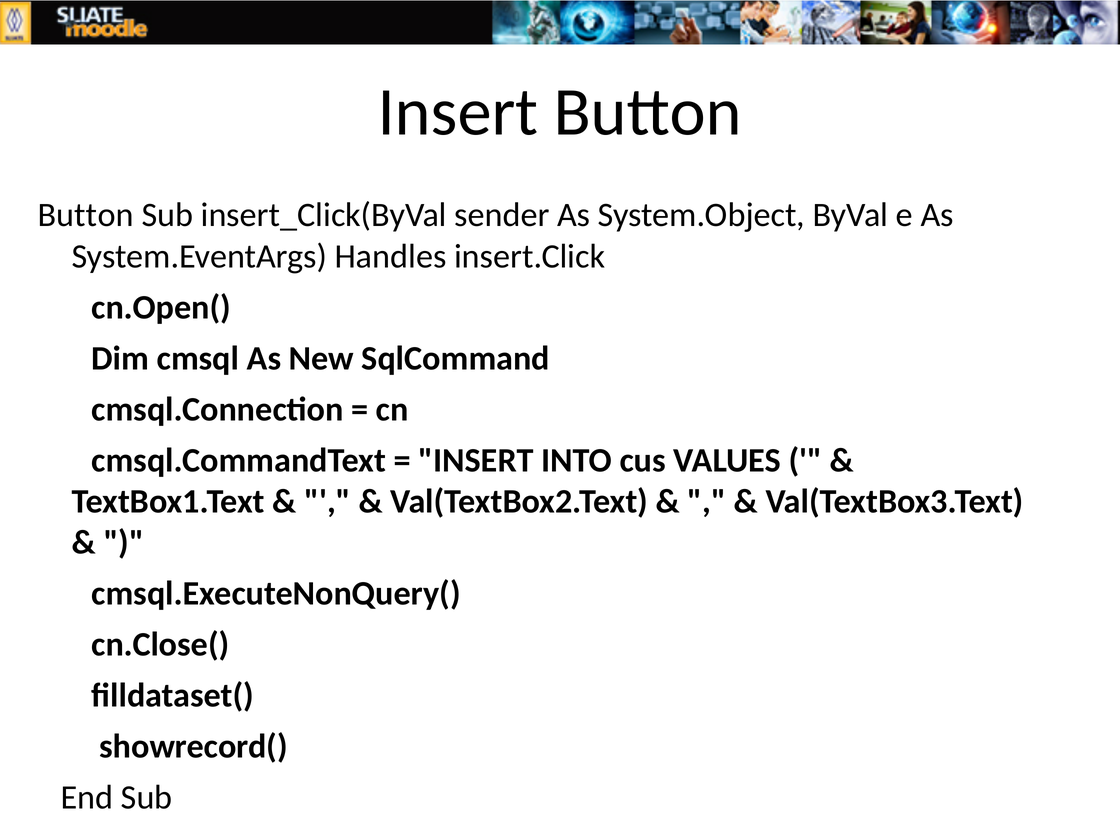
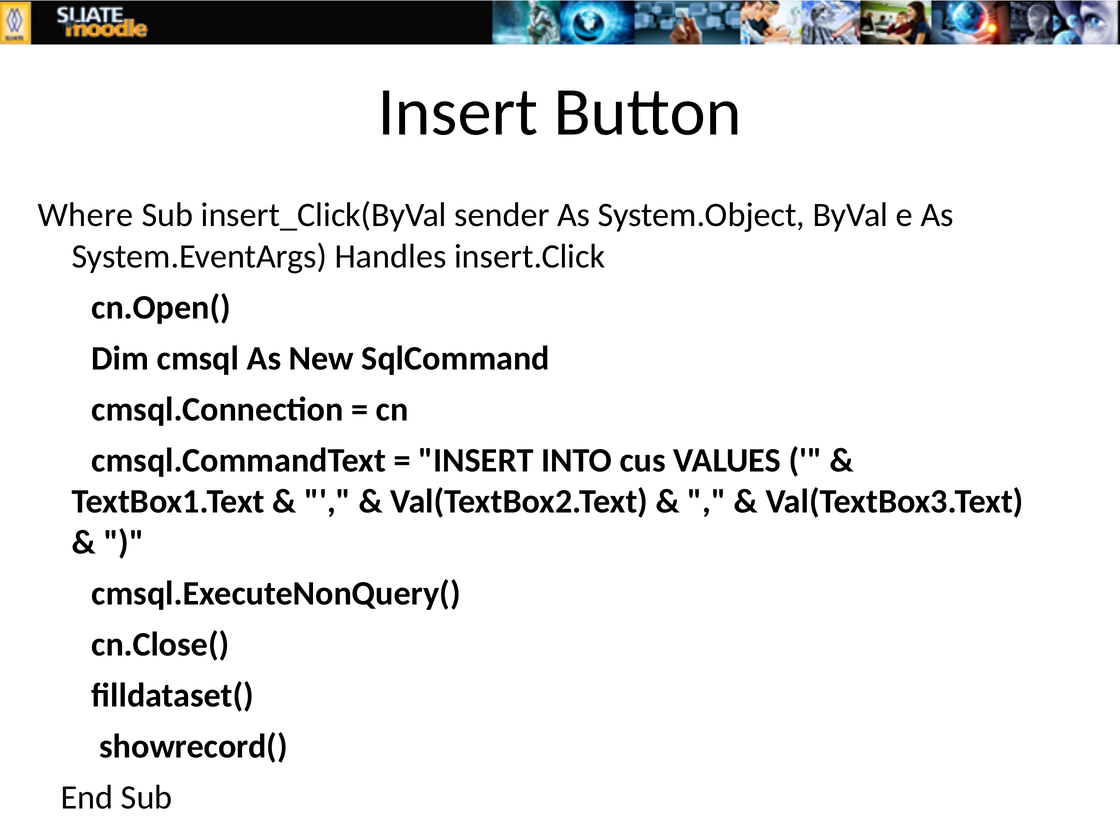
Button: Button -> Where (85, 215)
